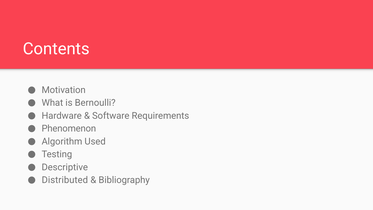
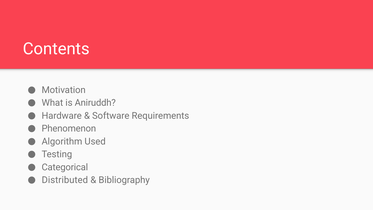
Bernoulli: Bernoulli -> Aniruddh (95, 103)
Descriptive: Descriptive -> Categorical (65, 167)
